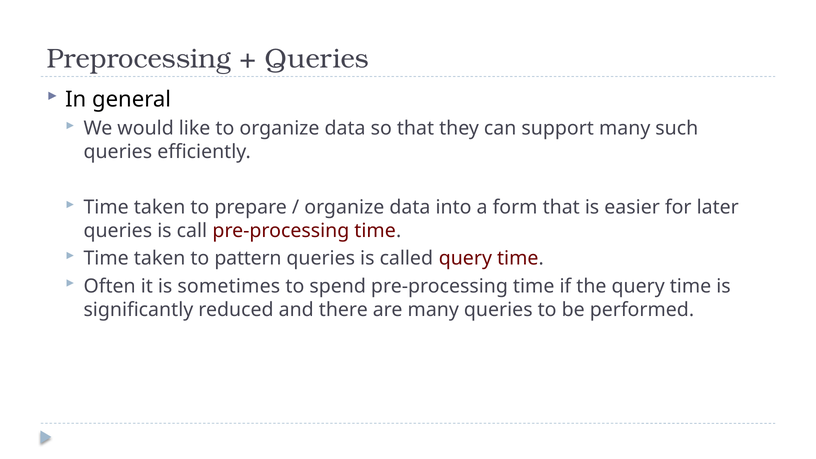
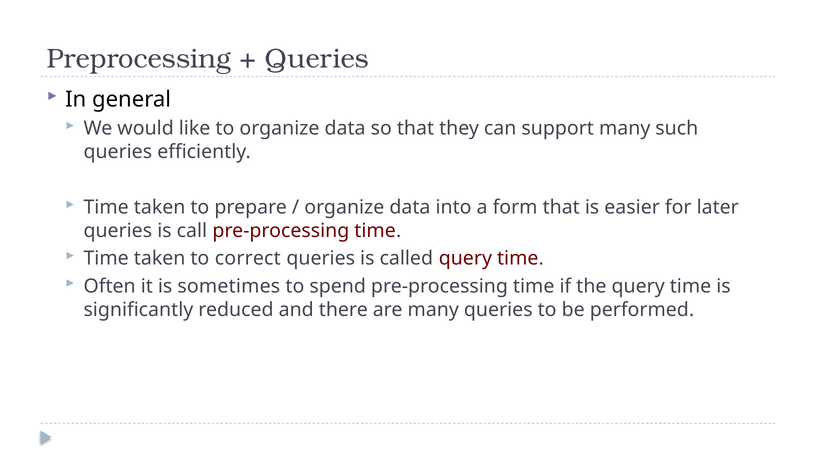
pattern: pattern -> correct (248, 258)
